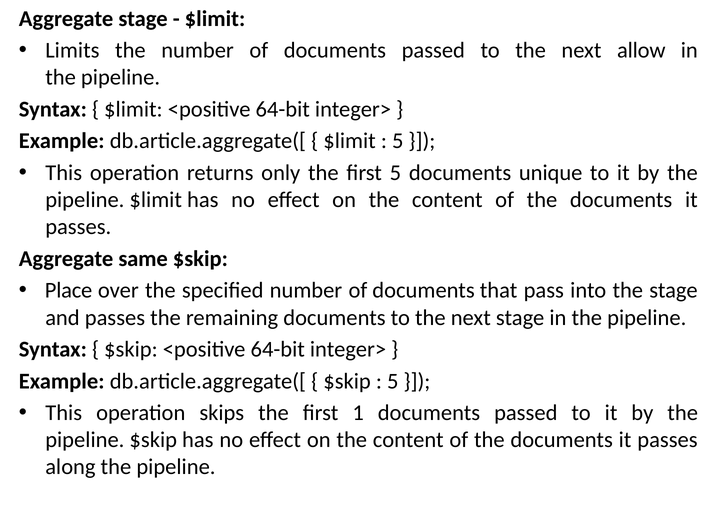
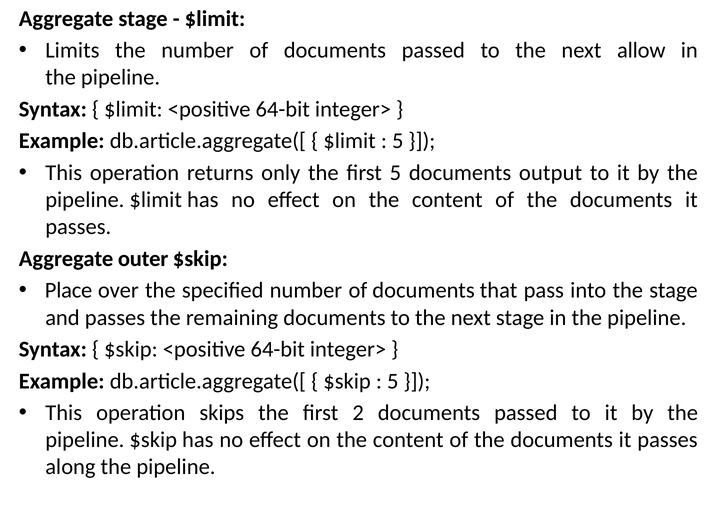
unique: unique -> output (551, 173)
same: same -> outer (143, 258)
1: 1 -> 2 (358, 412)
